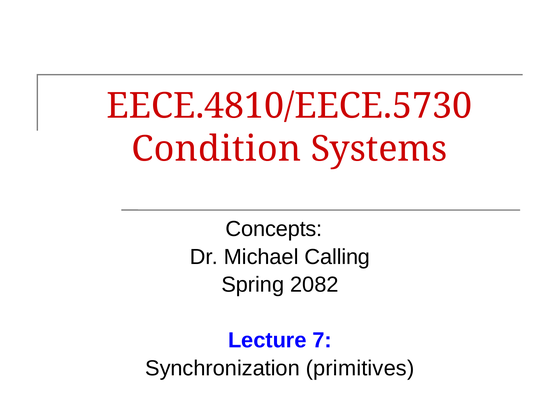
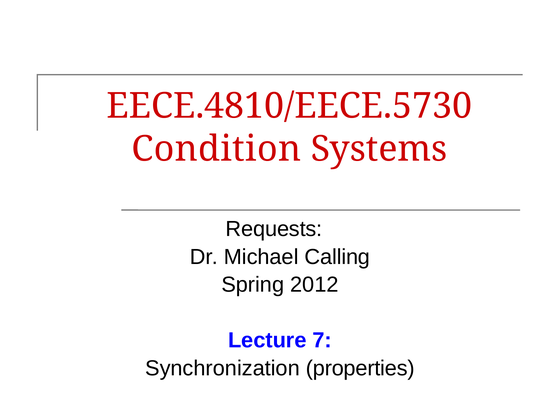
Concepts: Concepts -> Requests (274, 229)
2082: 2082 -> 2012 (314, 285)
primitives: primitives -> properties (360, 368)
